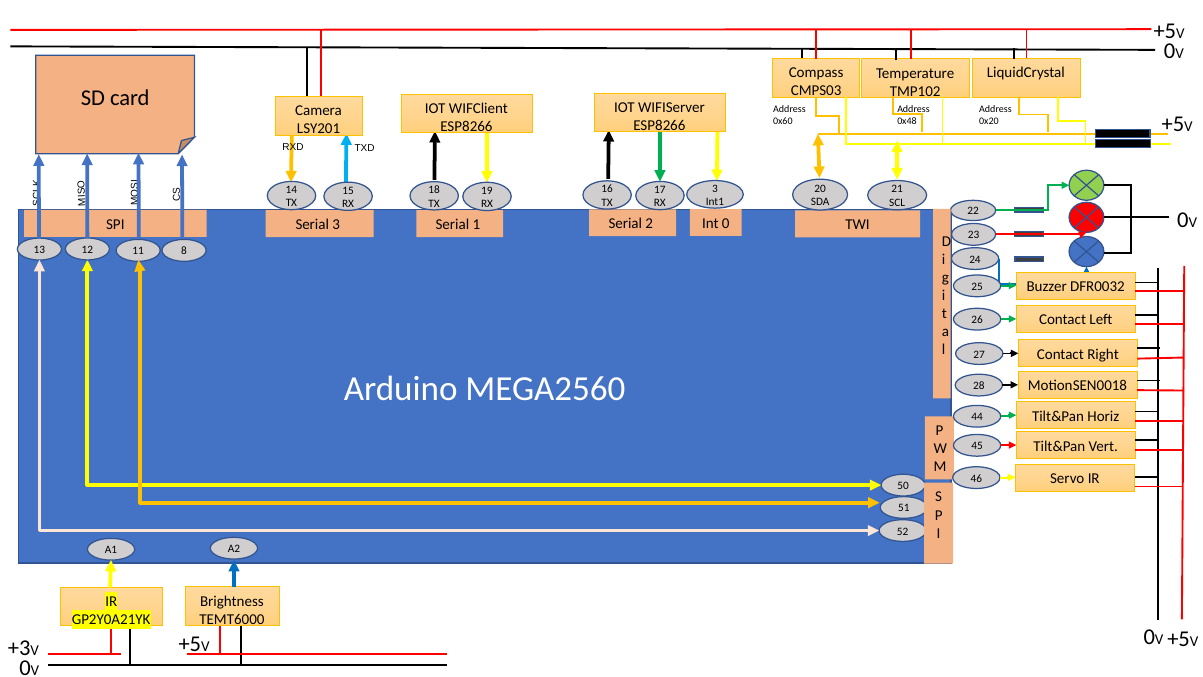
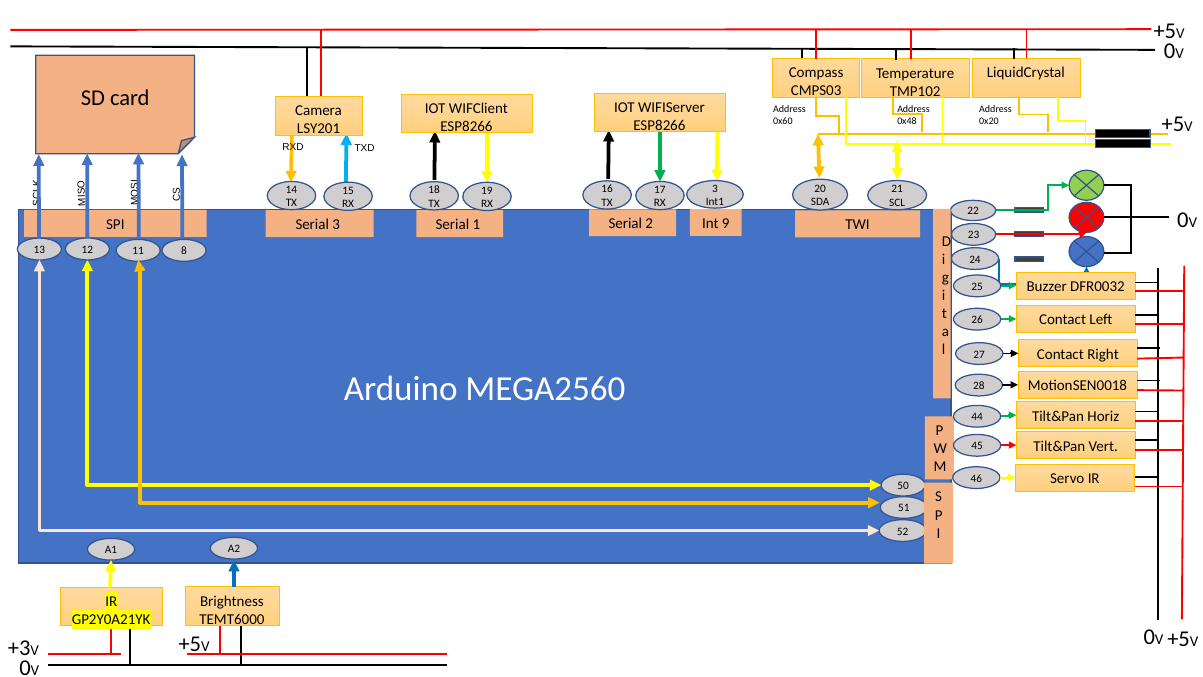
Int 0: 0 -> 9 (726, 223)
